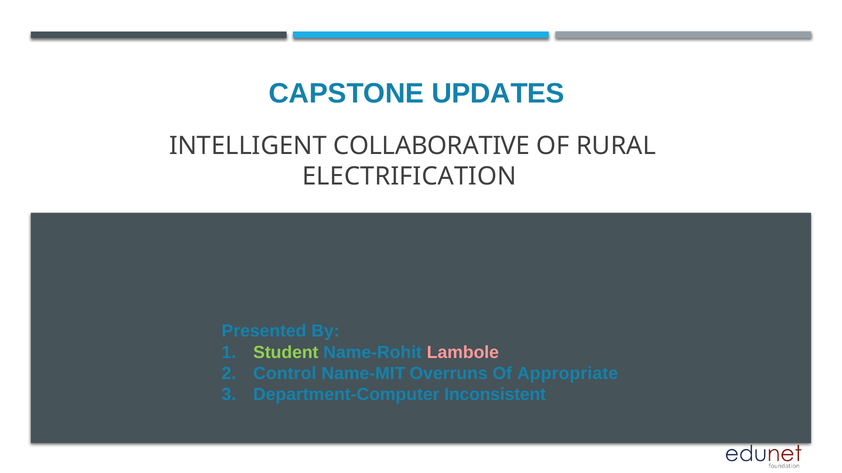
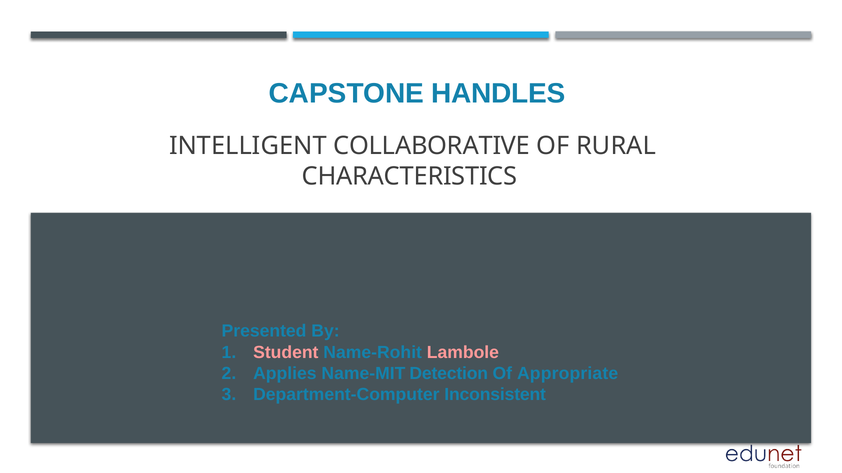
UPDATES: UPDATES -> HANDLES (498, 93)
ELECTRIFICATION: ELECTRIFICATION -> CHARACTERISTICS (410, 177)
Student colour: light green -> pink (286, 353)
Control: Control -> Applies (285, 374)
Overruns: Overruns -> Detection (449, 374)
